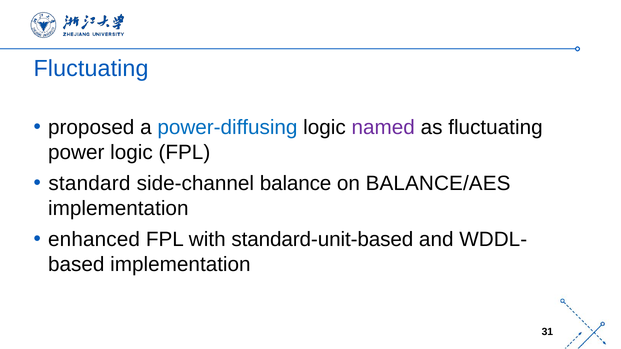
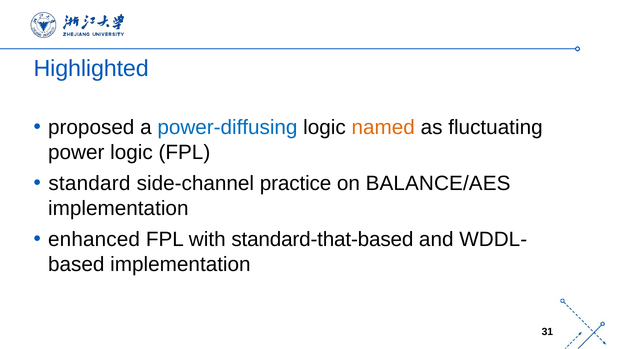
Fluctuating: Fluctuating -> Highlighted (91, 69)
named colour: purple -> orange (383, 128)
balance: balance -> practice (296, 184)
standard-unit-based: standard-unit-based -> standard-that-based (322, 240)
